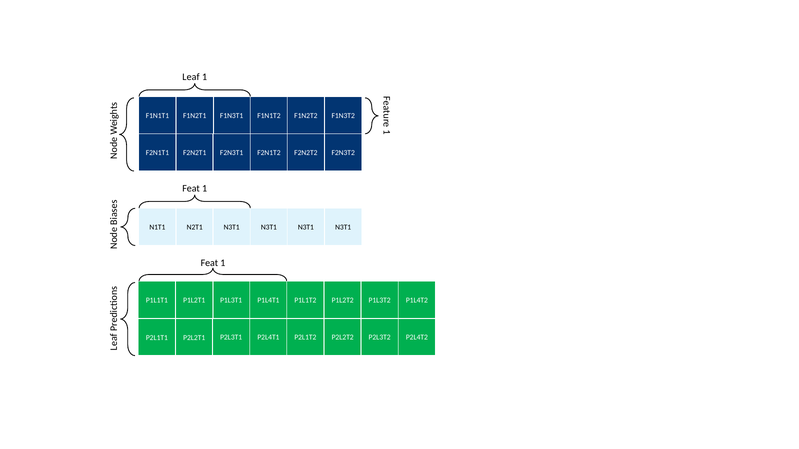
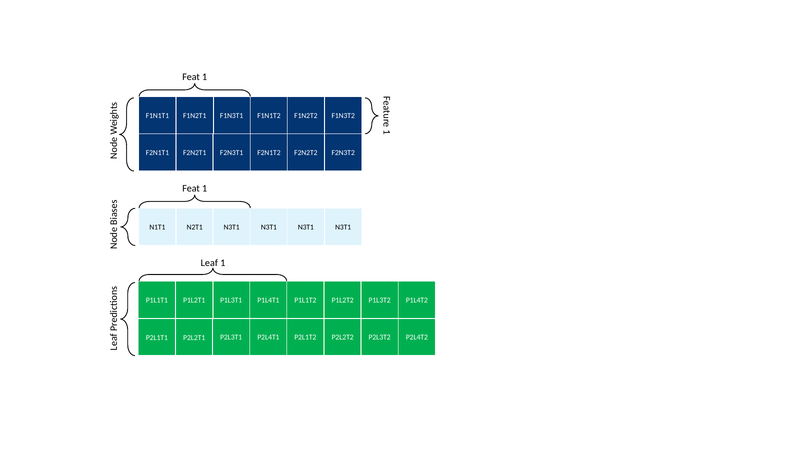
Leaf: Leaf -> Feat (191, 77)
Feat: Feat -> Leaf (209, 263)
